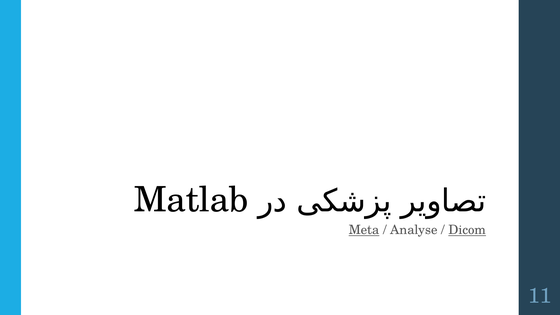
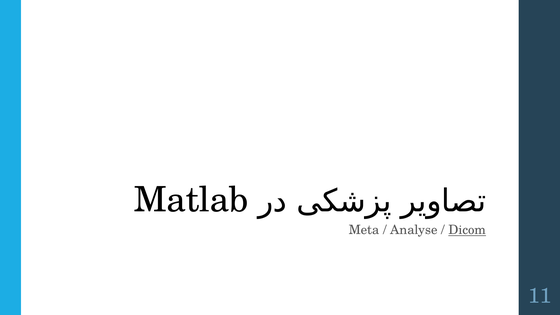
Meta underline: present -> none (364, 230)
